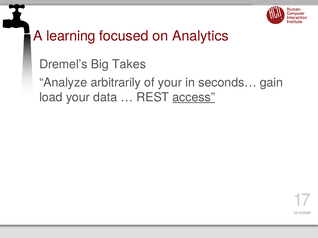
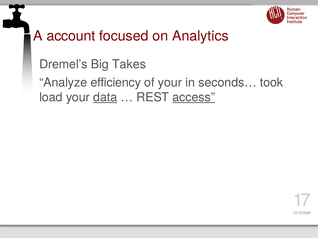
learning: learning -> account (71, 36)
arbitrarily: arbitrarily -> efficiency (116, 83)
gain: gain -> took (271, 83)
data underline: none -> present (105, 98)
